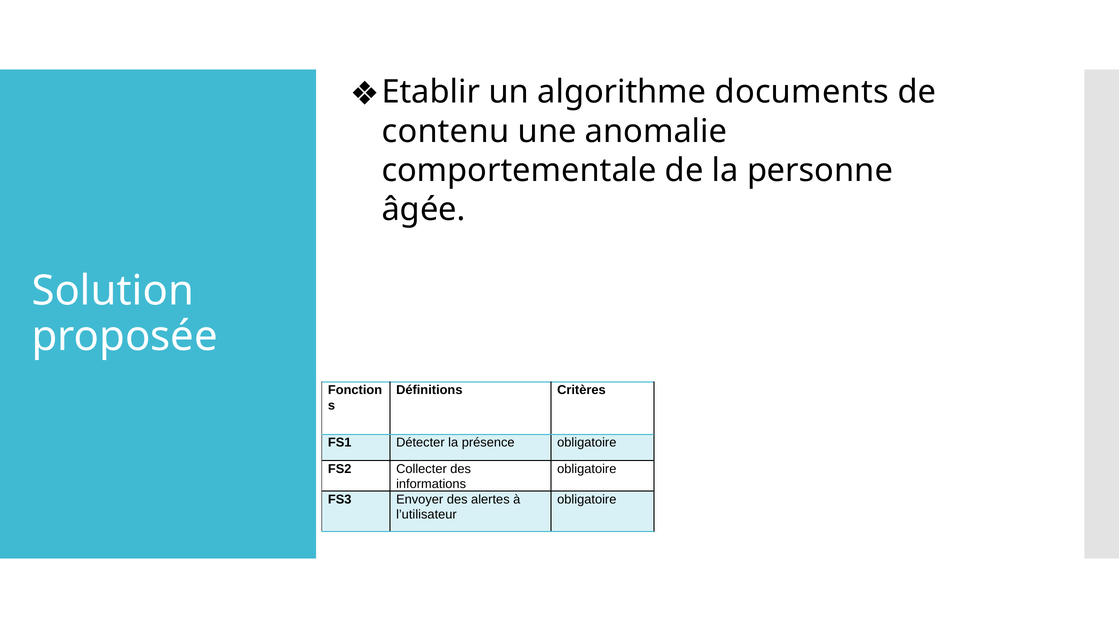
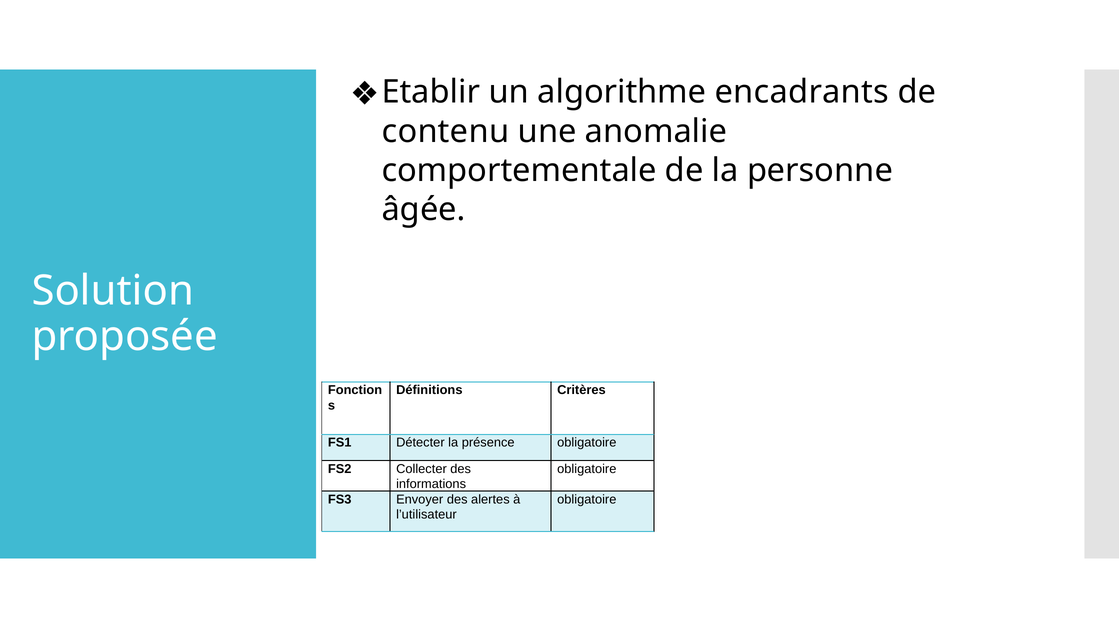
documents: documents -> encadrants (802, 92)
